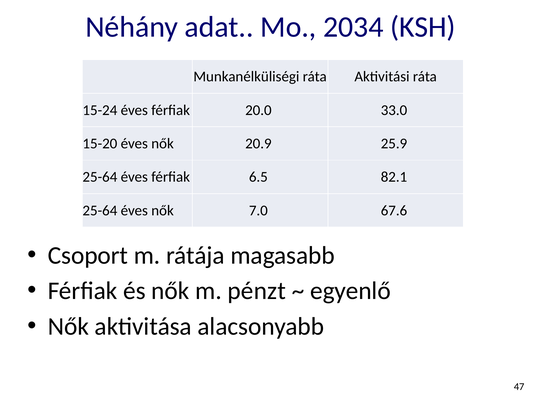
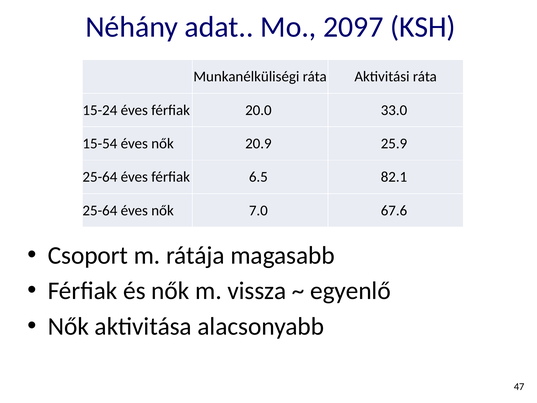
2034: 2034 -> 2097 (353, 27)
15-20: 15-20 -> 15-54 (100, 143)
pénzt: pénzt -> vissza (257, 291)
